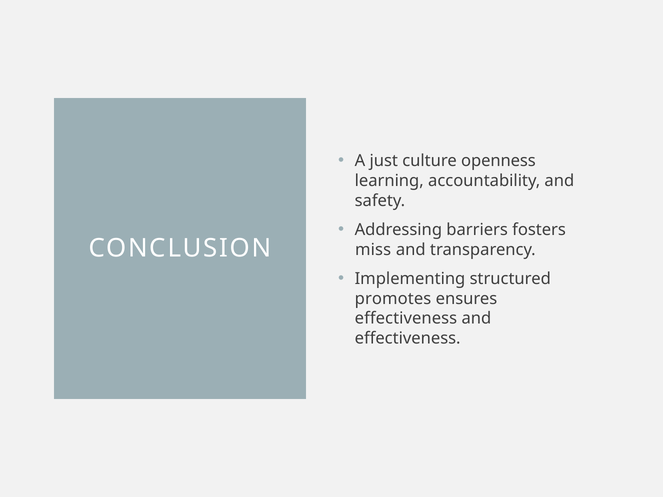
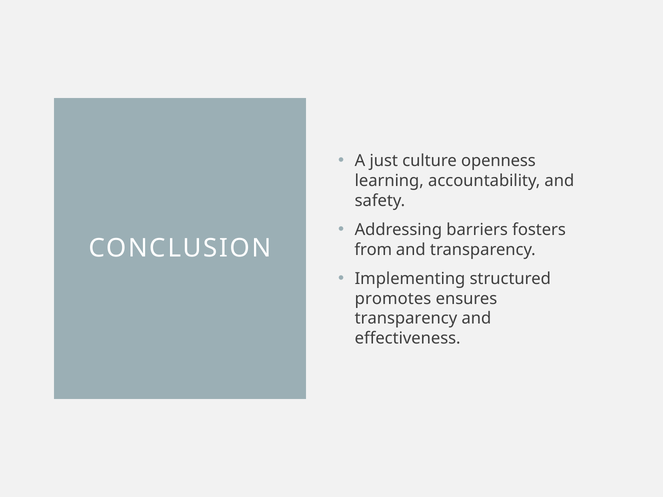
miss: miss -> from (373, 250)
effectiveness: effectiveness -> transparency (406, 319)
